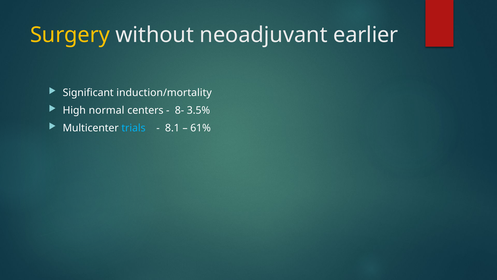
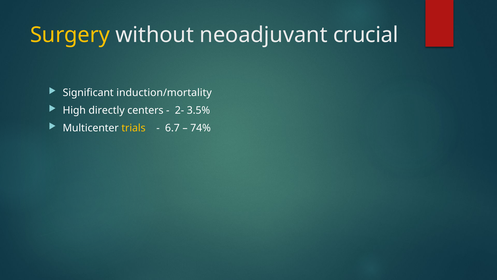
earlier: earlier -> crucial (366, 35)
normal: normal -> directly (107, 110)
8-: 8- -> 2- (180, 110)
trials colour: light blue -> yellow (133, 128)
8.1: 8.1 -> 6.7 (172, 128)
61%: 61% -> 74% (201, 128)
